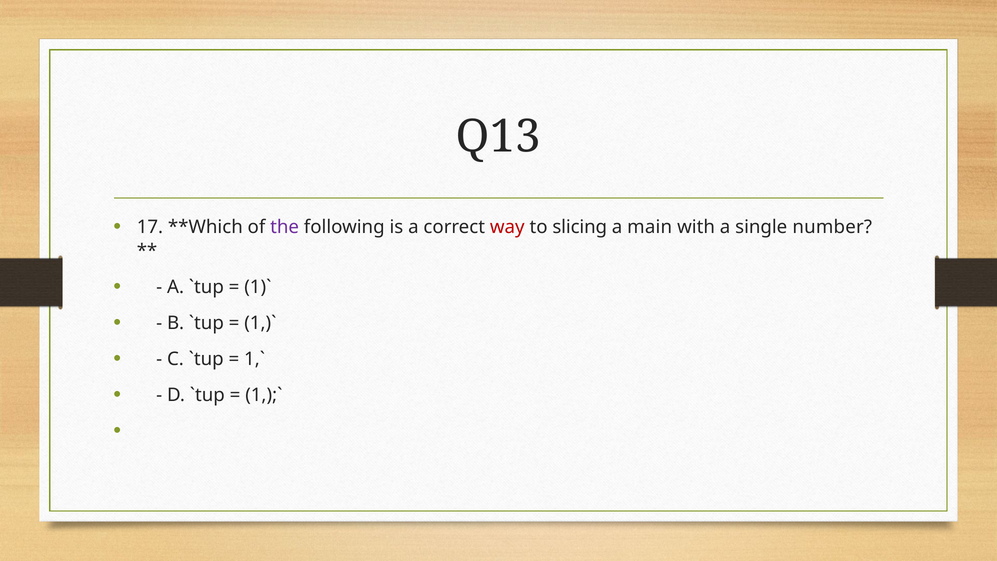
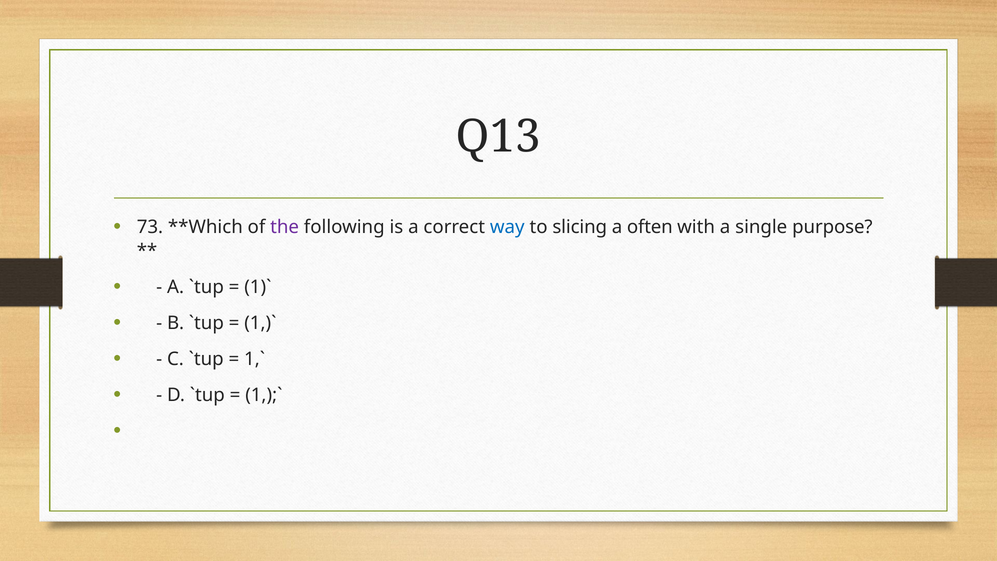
17: 17 -> 73 (150, 227)
way colour: red -> blue (507, 227)
main: main -> often (650, 227)
number: number -> purpose (832, 227)
